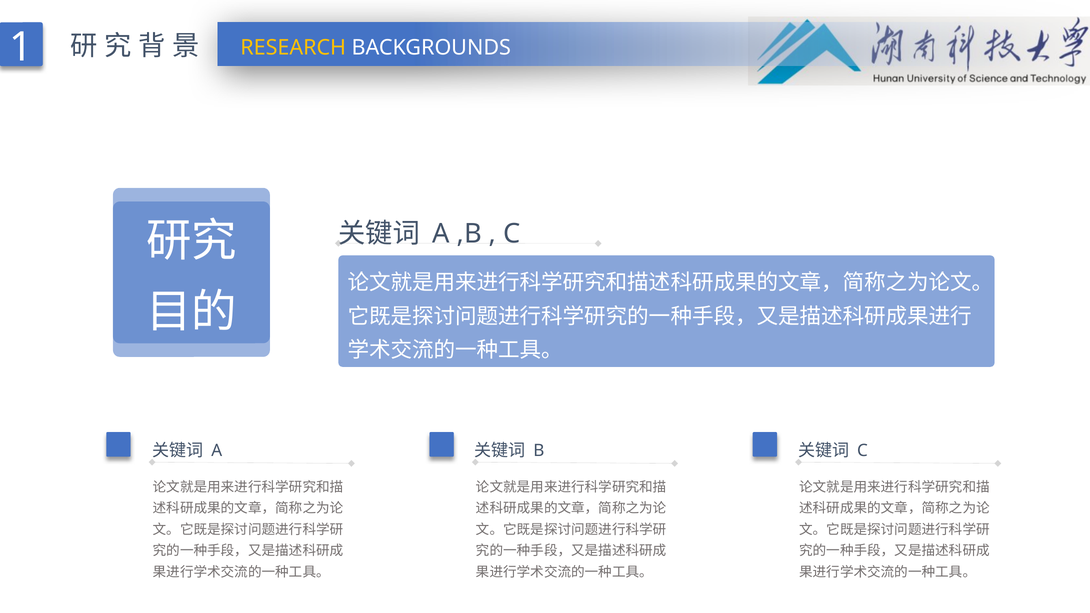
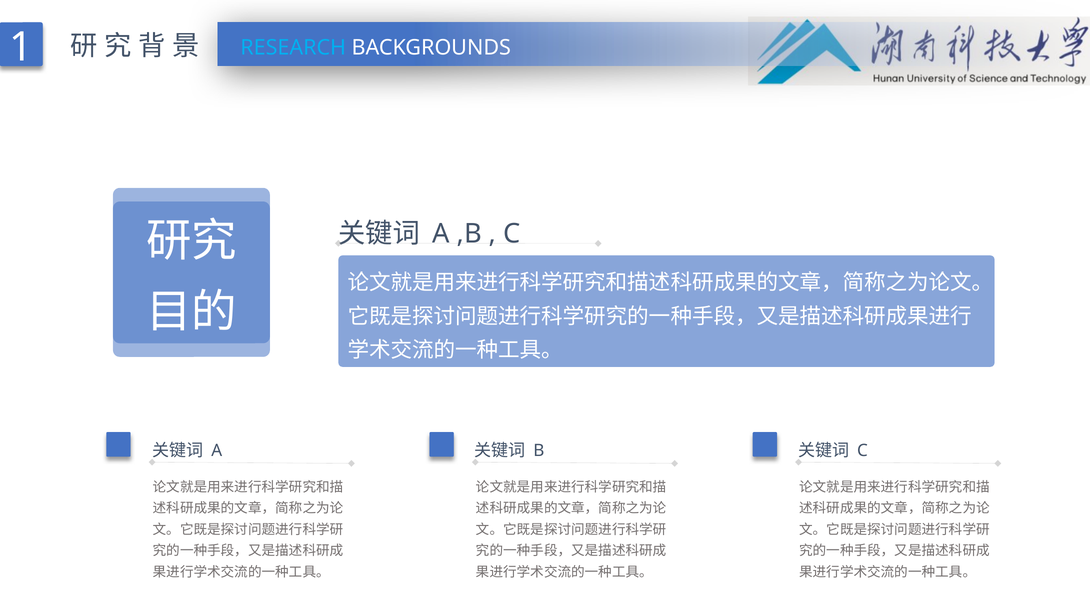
RESEARCH colour: yellow -> light blue (293, 48)
